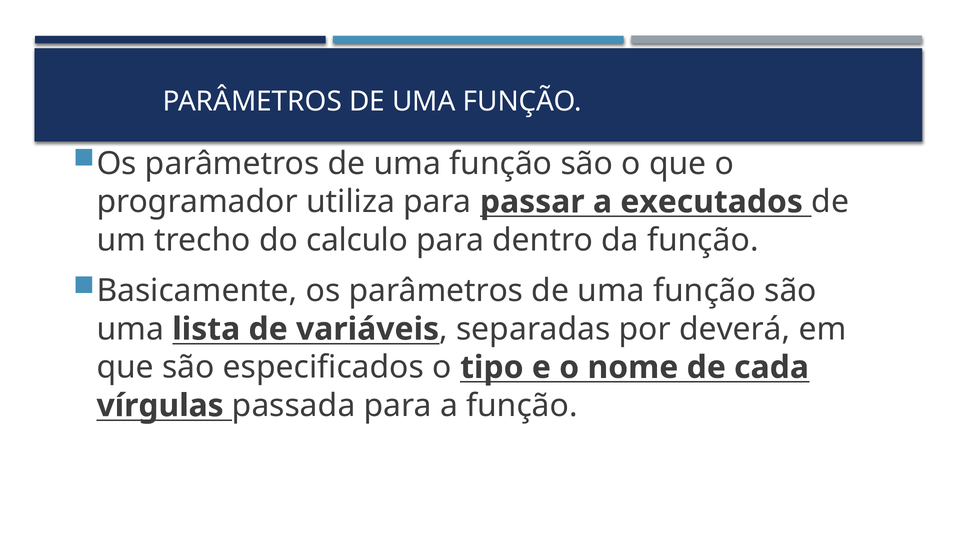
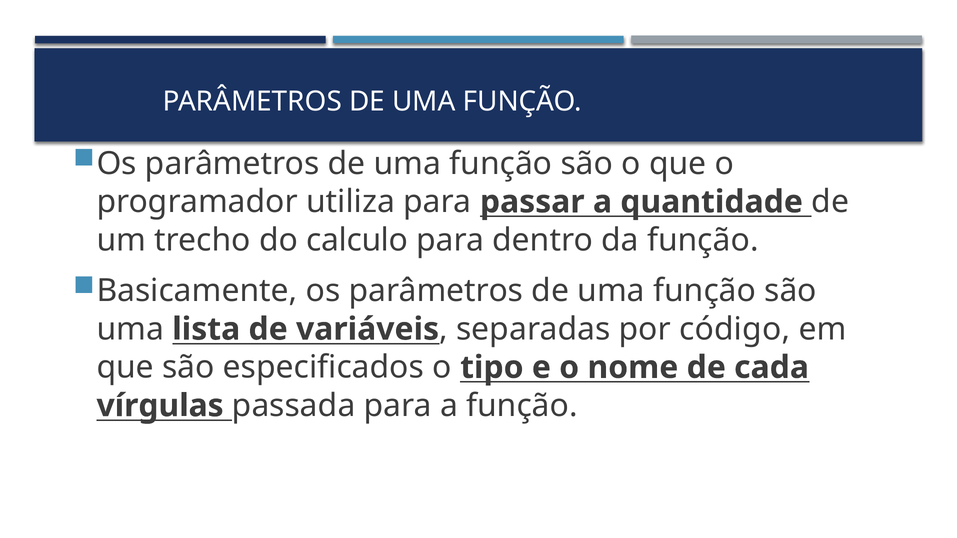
executados: executados -> quantidade (712, 202)
deverá: deverá -> código (735, 329)
